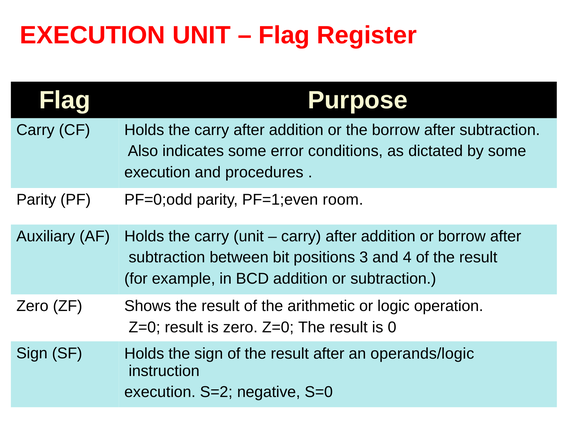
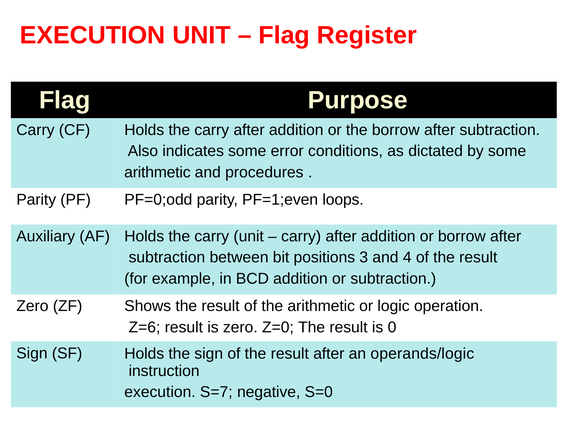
execution: execution -> arithmetic (157, 172)
room: room -> loops (343, 200)
Z=0: Z=0 -> Z=6 (145, 327)
S=2: S=2 -> S=7 (216, 392)
